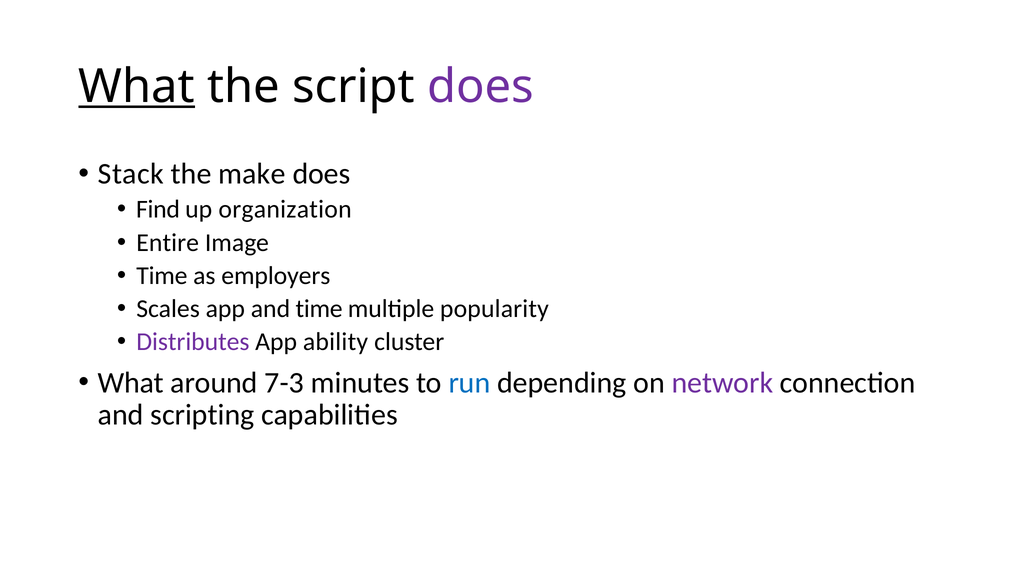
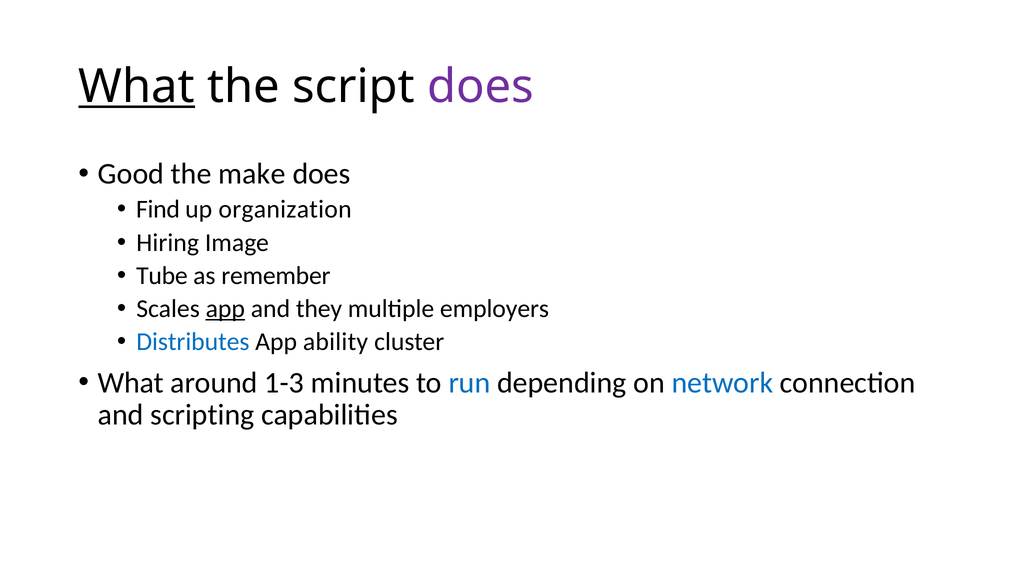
Stack: Stack -> Good (131, 174)
Entire: Entire -> Hiring (168, 243)
Time: Time -> Tube (162, 276)
employers: employers -> remember (276, 276)
app underline: none -> present (225, 309)
and time: time -> they (319, 309)
popularity: popularity -> employers (495, 309)
Distributes colour: purple -> blue (193, 342)
7-3: 7-3 -> 1-3 (284, 383)
network colour: purple -> blue (722, 383)
